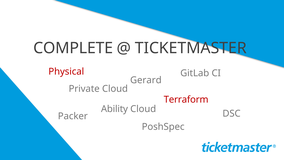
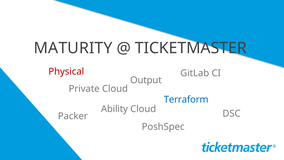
COMPLETE: COMPLETE -> MATURITY (73, 48)
Gerard: Gerard -> Output (146, 80)
Terraform colour: red -> blue (186, 99)
